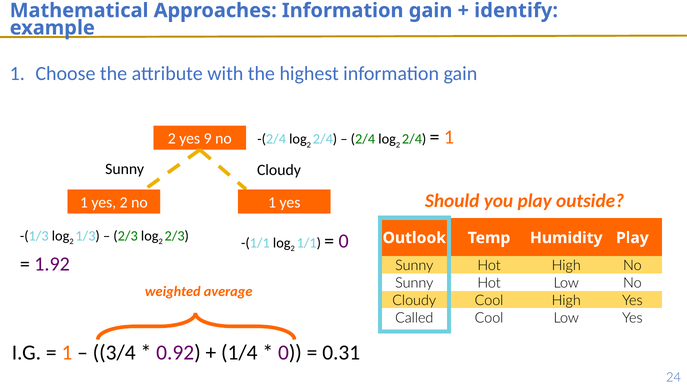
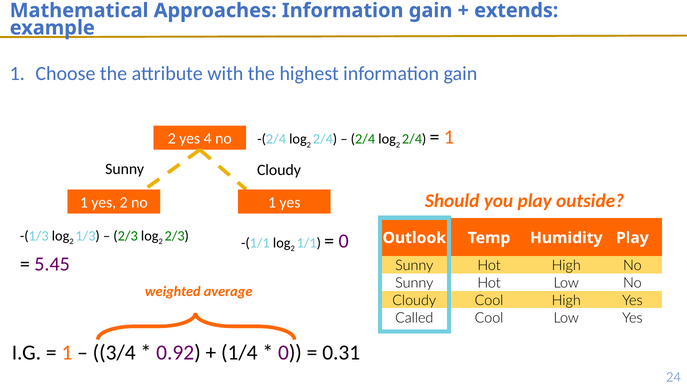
identify: identify -> extends (516, 11)
9: 9 -> 4 (208, 139)
1.92: 1.92 -> 5.45 (52, 264)
